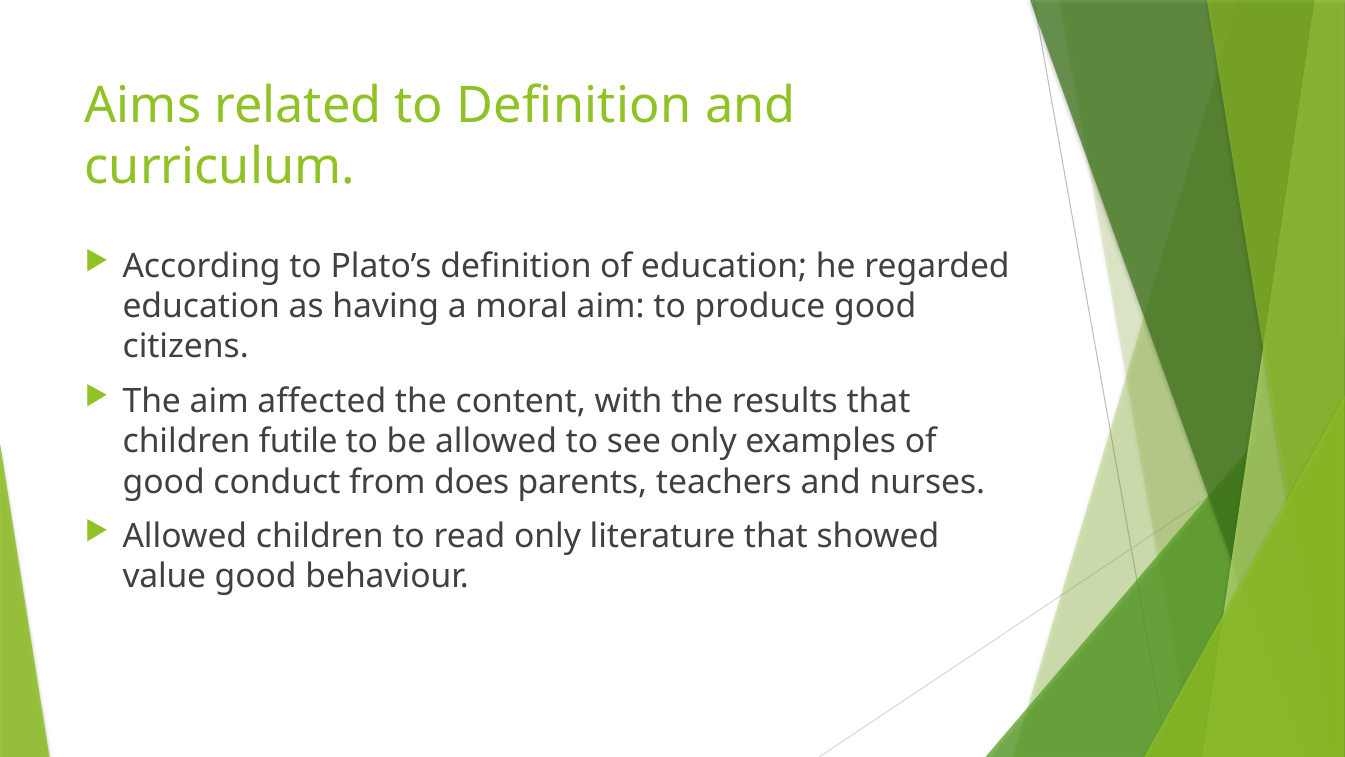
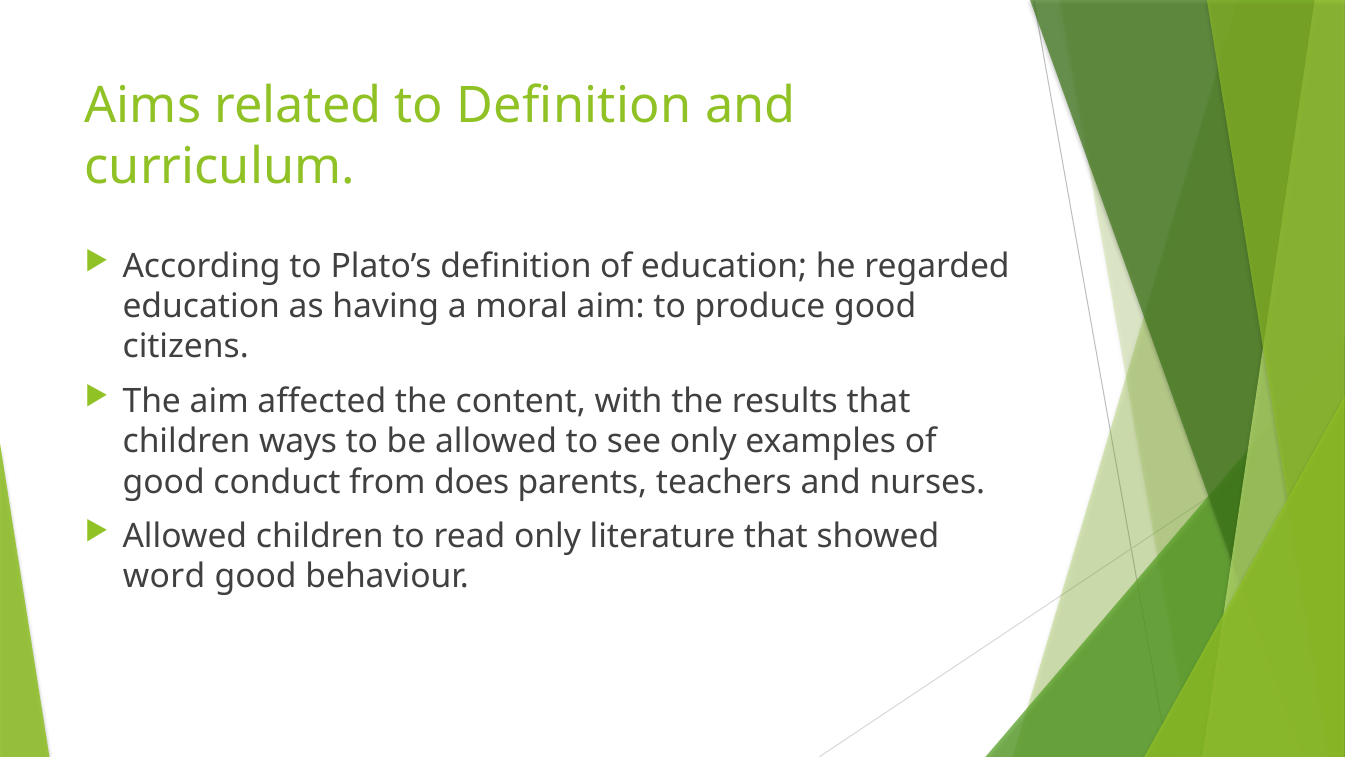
futile: futile -> ways (298, 441)
value: value -> word (164, 576)
